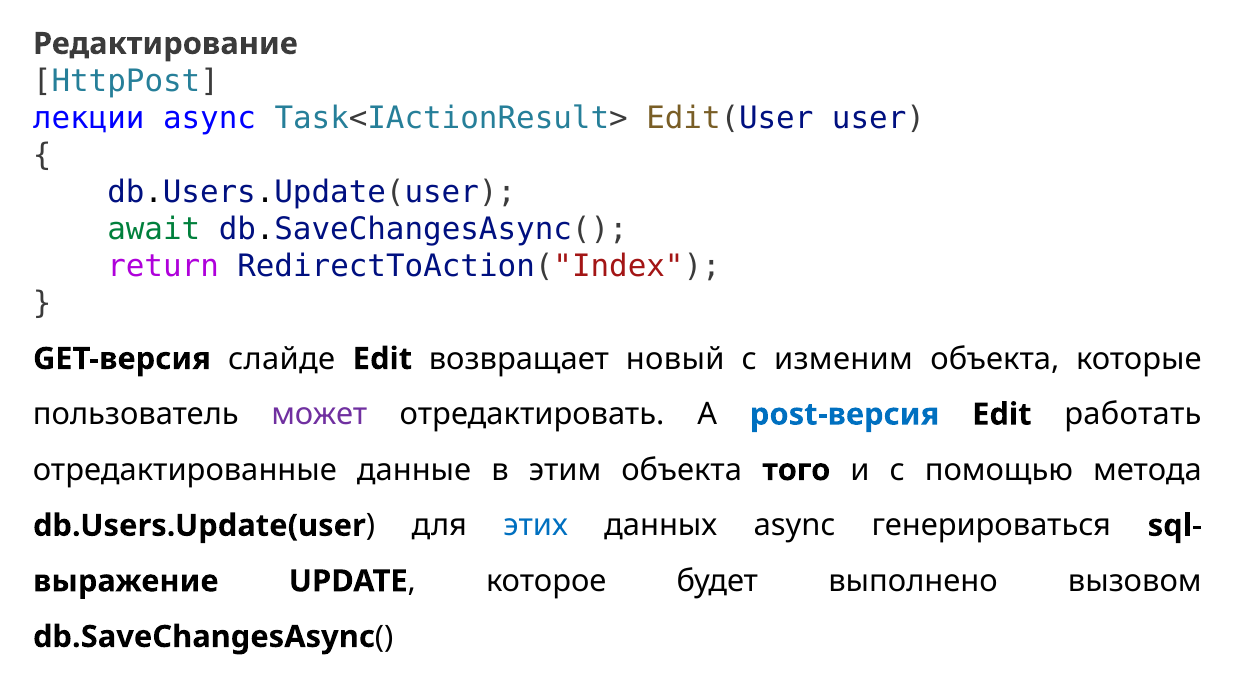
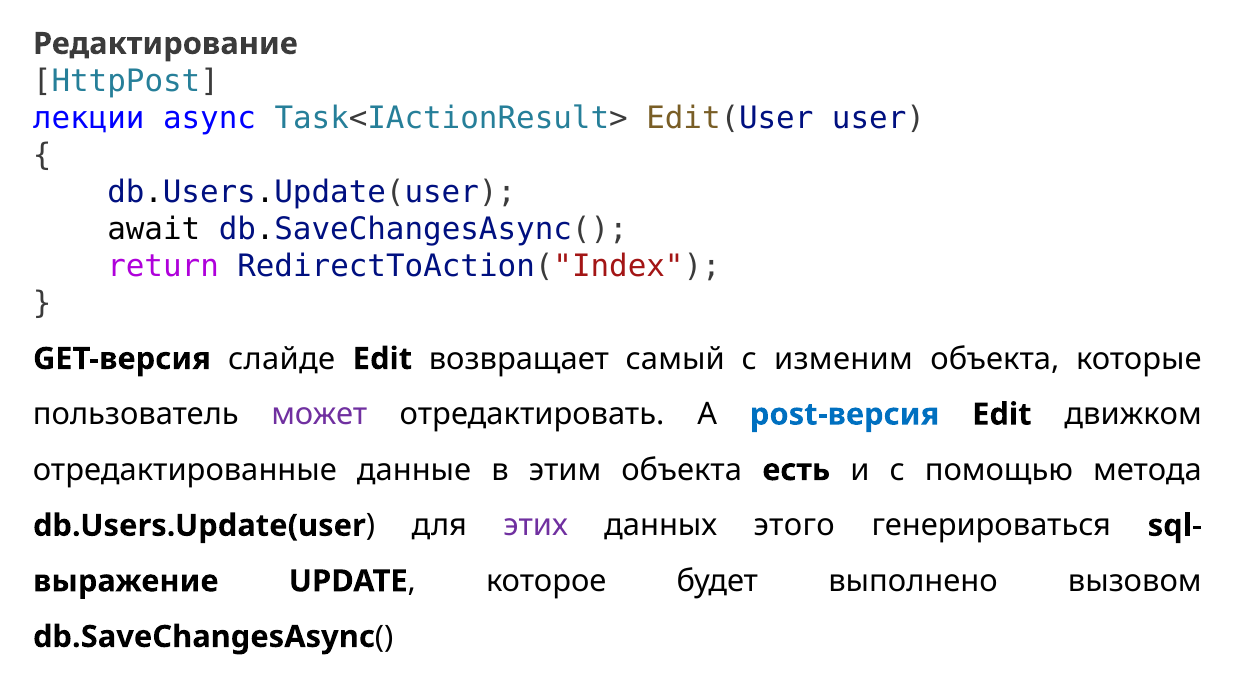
await colour: green -> black (154, 229)
новый: новый -> самый (675, 359)
работать: работать -> движком (1133, 415)
того: того -> есть (796, 470)
этих colour: blue -> purple (536, 526)
данных async: async -> этого (794, 526)
